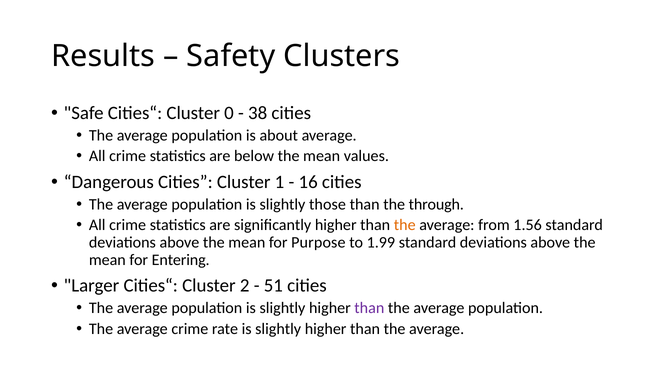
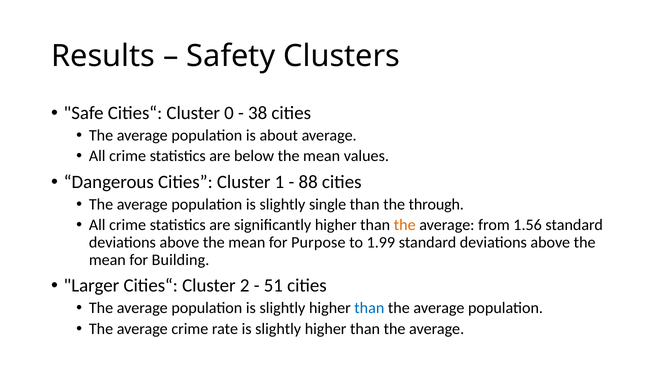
16: 16 -> 88 (308, 182)
those: those -> single (328, 205)
Entering: Entering -> Building (181, 260)
than colour: purple -> blue (369, 308)
